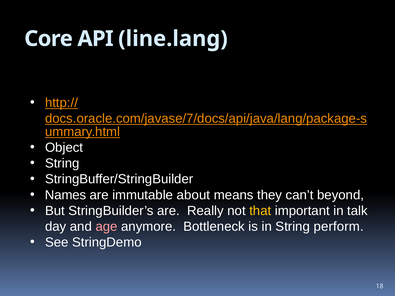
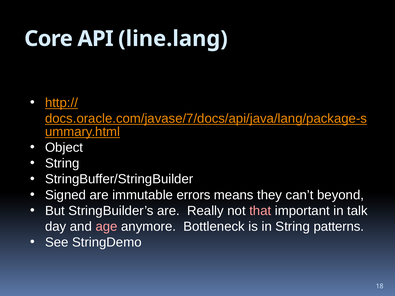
Names: Names -> Signed (66, 195)
about: about -> errors (194, 195)
that colour: yellow -> pink (260, 211)
perform: perform -> patterns (339, 227)
